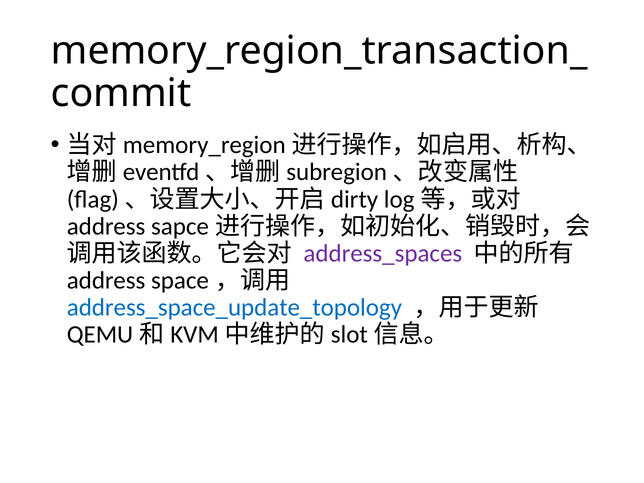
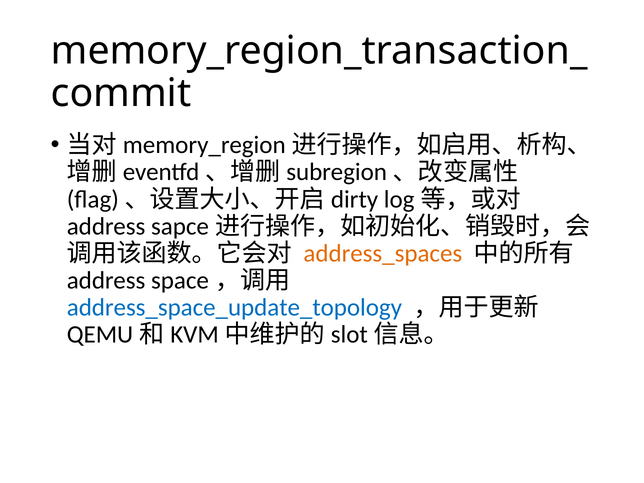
address_spaces colour: purple -> orange (383, 253)
